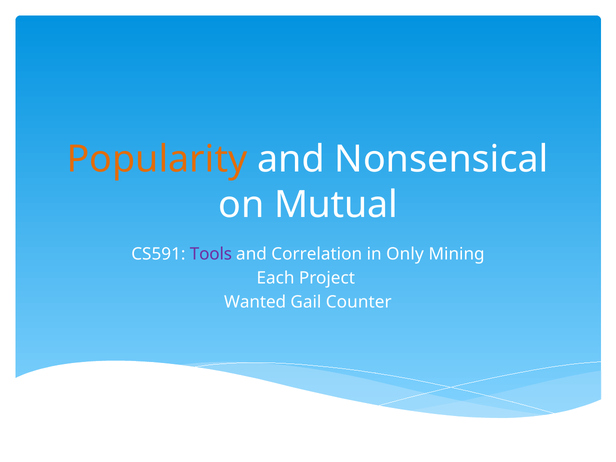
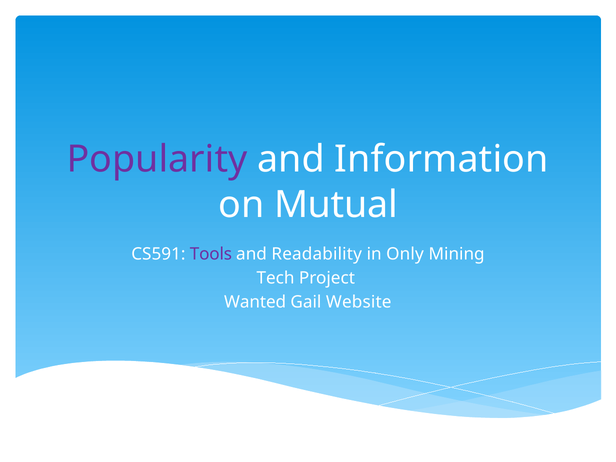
Popularity colour: orange -> purple (157, 160)
Nonsensical: Nonsensical -> Information (441, 160)
Correlation: Correlation -> Readability (317, 254)
Each: Each -> Tech (276, 278)
Counter: Counter -> Website (359, 302)
